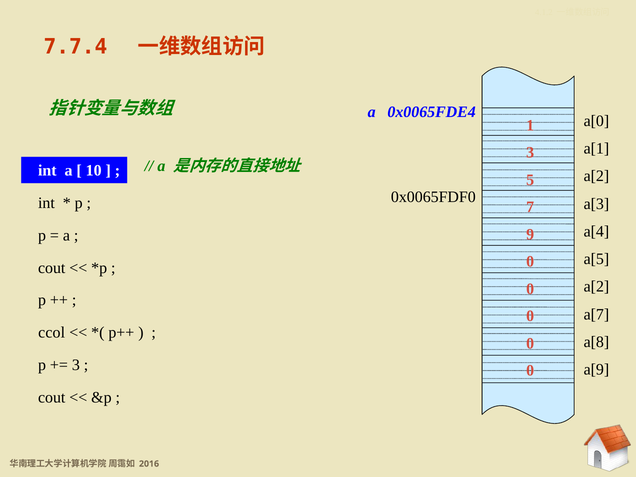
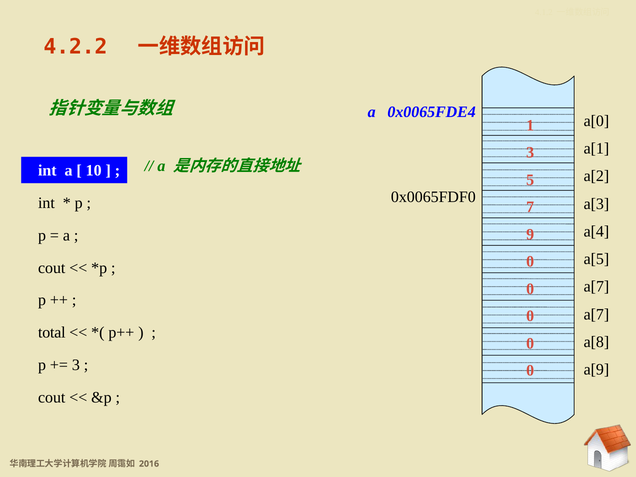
7.7.4: 7.7.4 -> 4.2.2 (75, 47)
a[2: a[2 -> a[7 (596, 287)
ccol: ccol -> total (52, 333)
